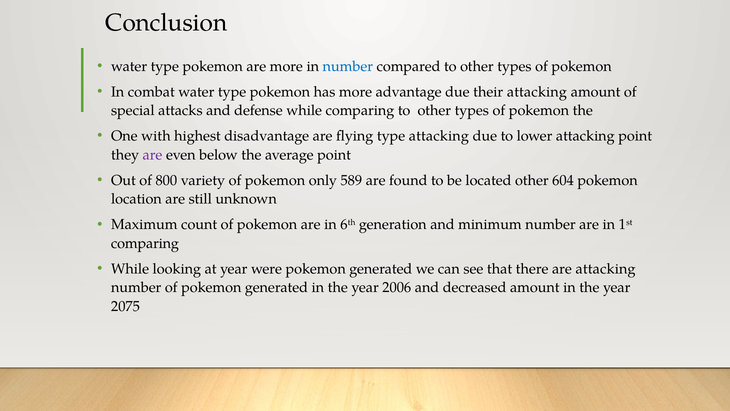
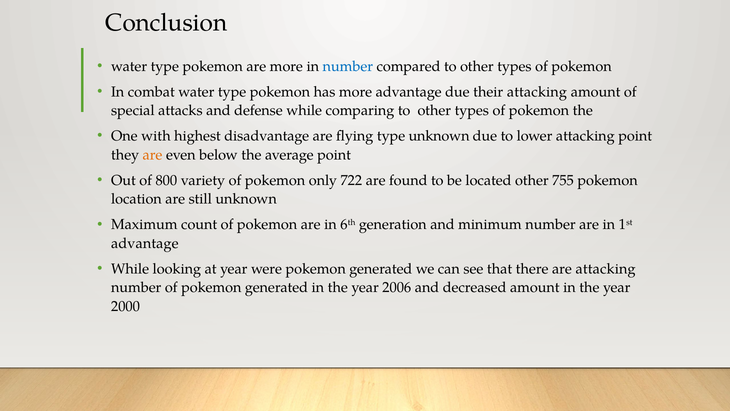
type attacking: attacking -> unknown (439, 136)
are colour: purple -> orange (152, 155)
589: 589 -> 722 (351, 180)
604: 604 -> 755 (563, 180)
comparing: comparing -> advantage (145, 243)
2075: 2075 -> 2000 (125, 306)
